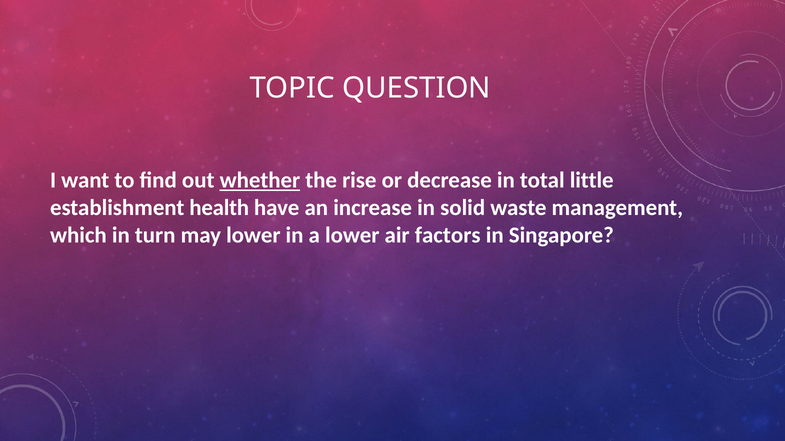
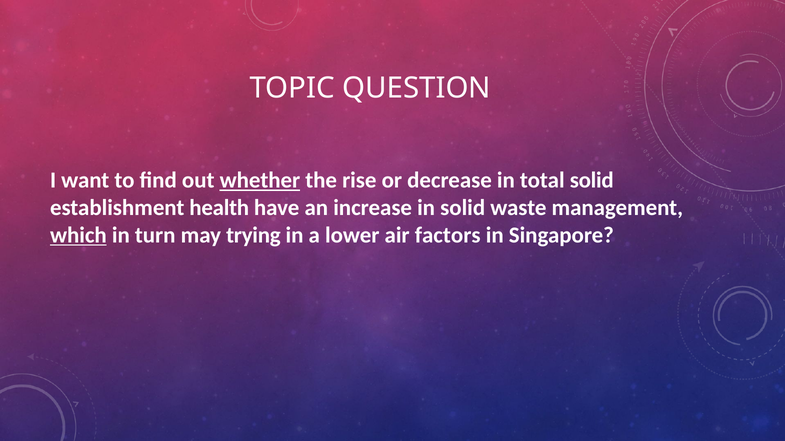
total little: little -> solid (592, 181)
which underline: none -> present (78, 236)
may lower: lower -> trying (253, 236)
